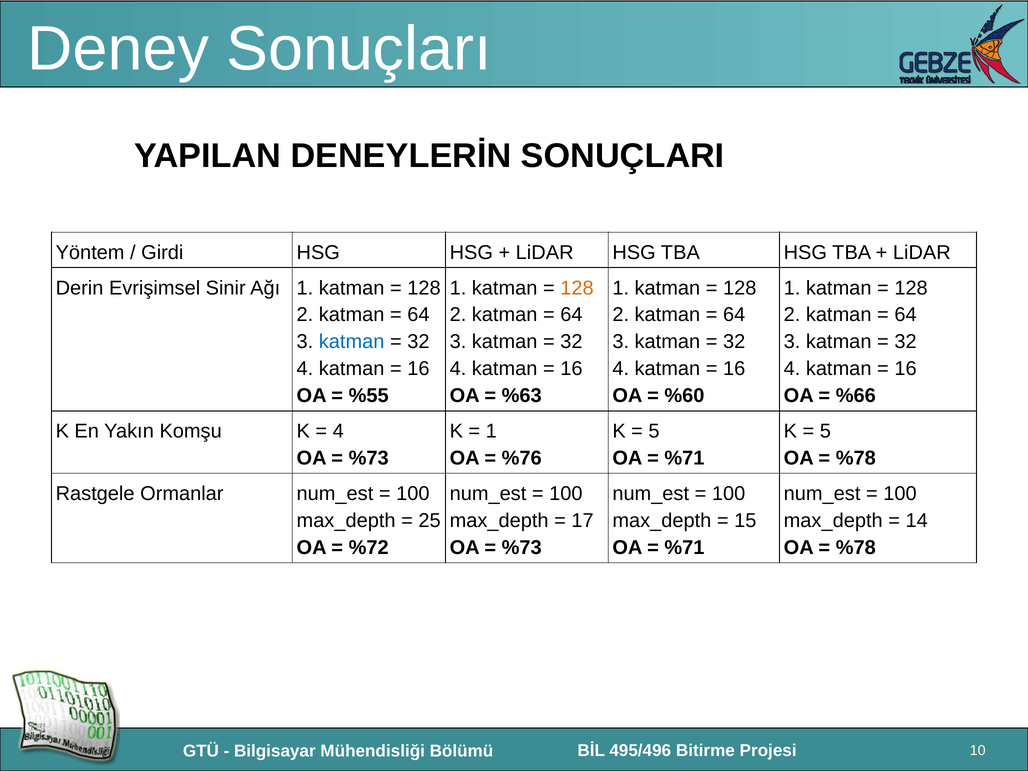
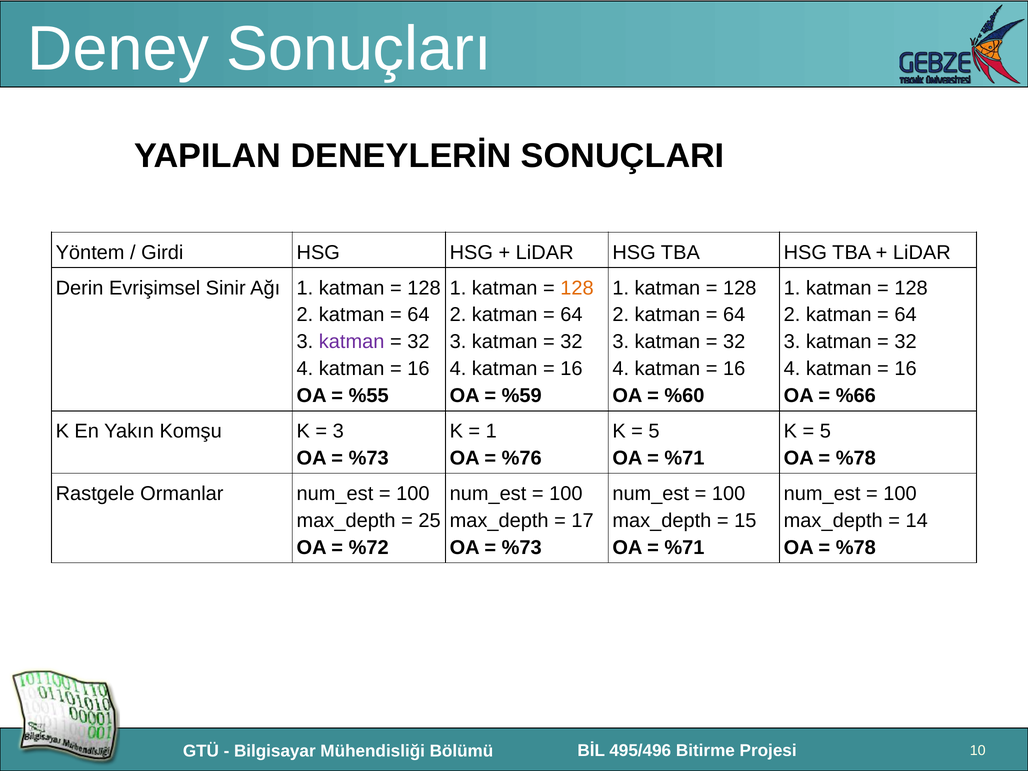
katman colour: blue -> purple (352, 342)
%63: %63 -> %59 (522, 396)
4: 4 -> 3 (338, 431)
